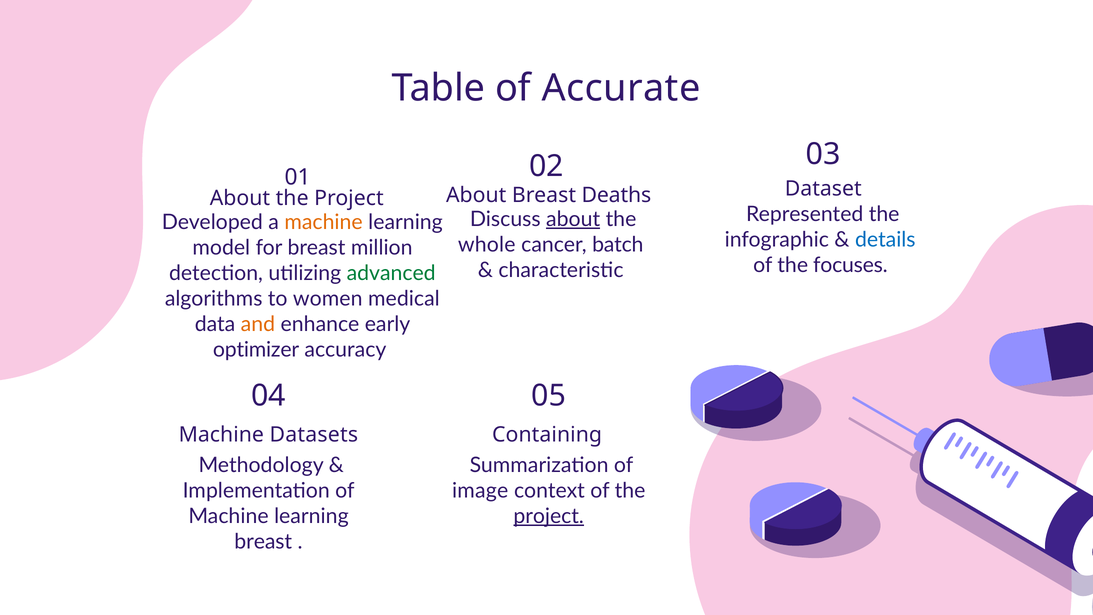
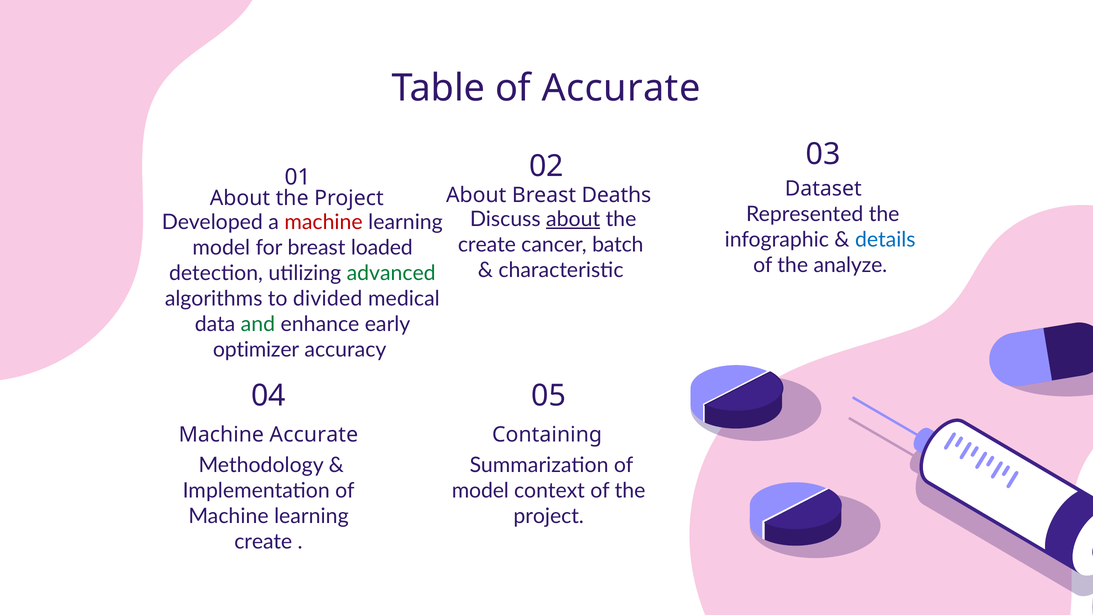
machine colour: orange -> red (324, 222)
whole: whole -> create (487, 245)
million: million -> loaded (382, 248)
focuses: focuses -> analyze (850, 265)
women: women -> divided (328, 299)
and colour: orange -> green (258, 324)
Machine Datasets: Datasets -> Accurate (314, 435)
image: image -> model (480, 491)
project underline: present -> none (549, 516)
breast: breast -> create (263, 542)
